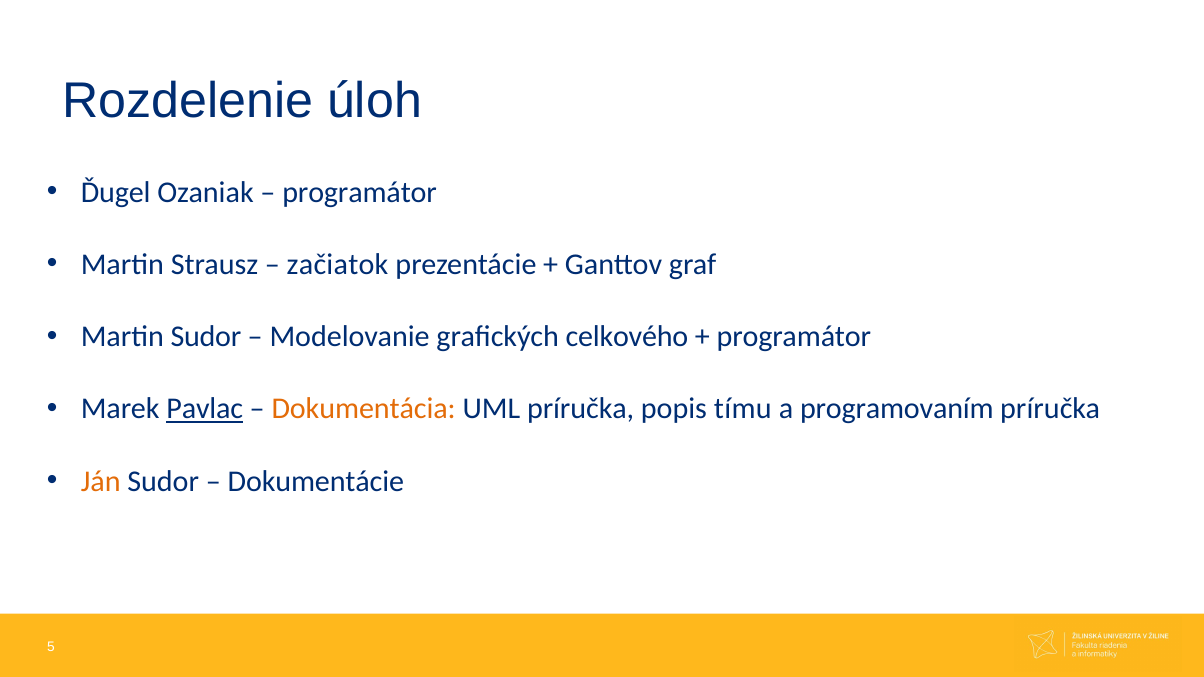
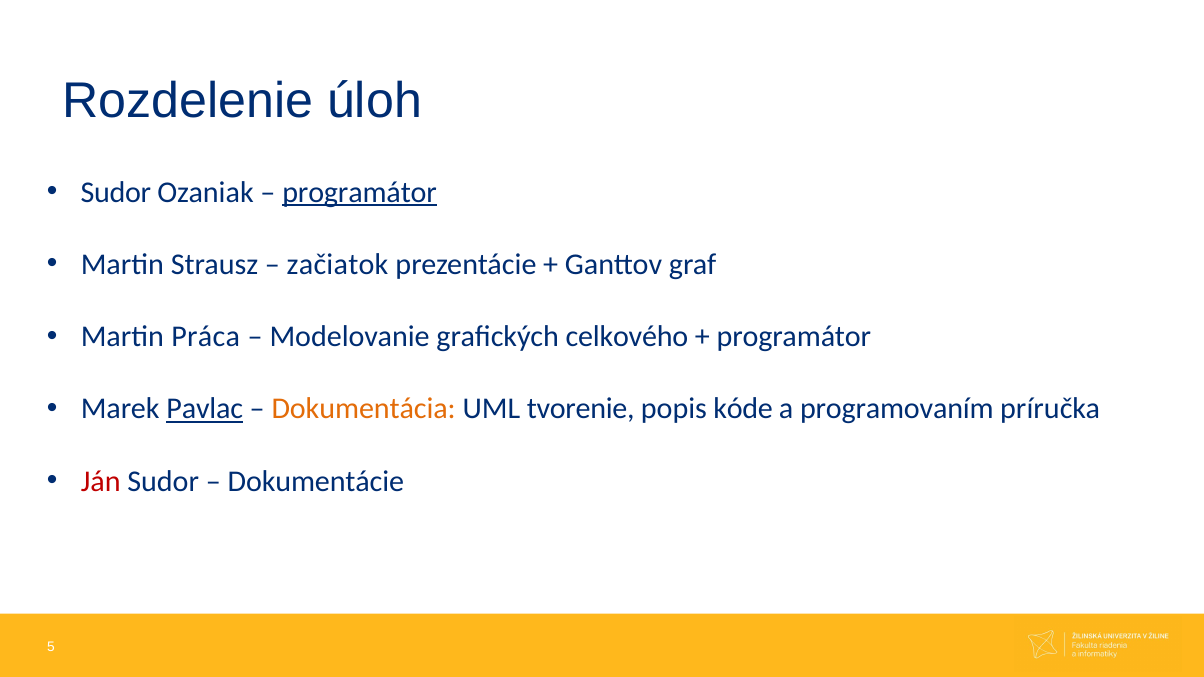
Ďugel: Ďugel -> Sudor (116, 192)
programátor underline: none -> present (360, 192)
Martin Sudor: Sudor -> Práca (206, 337)
UML príručka: príručka -> tvorenie (581, 409)
tímu: tímu -> kóde (743, 409)
Ján colour: orange -> red (101, 481)
